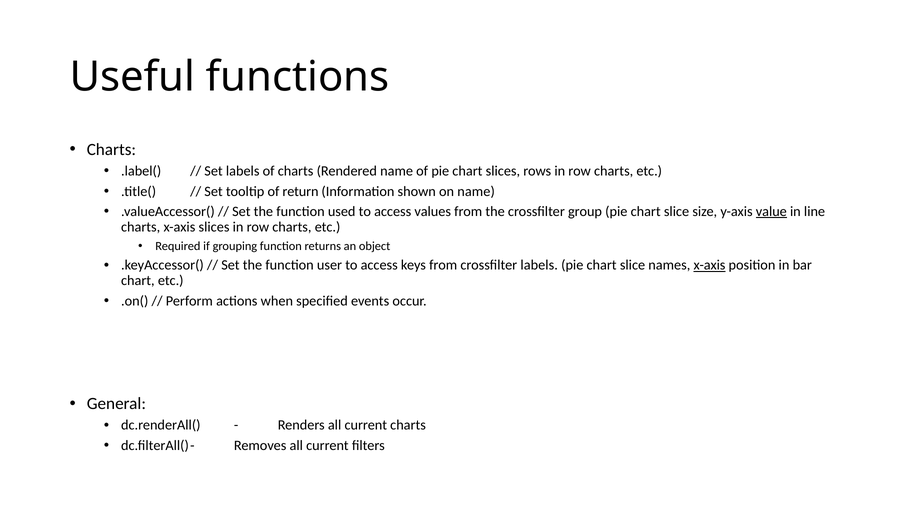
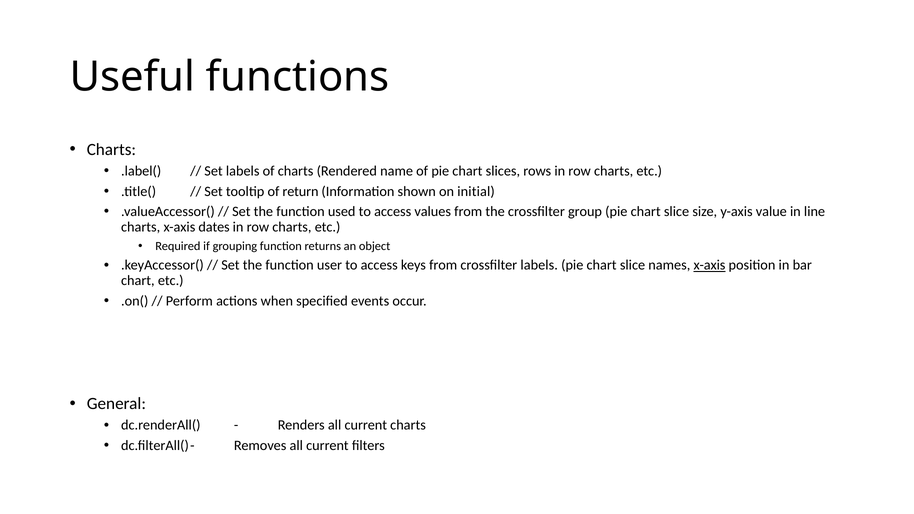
on name: name -> initial (476, 191)
value underline: present -> none (771, 212)
x-axis slices: slices -> dates (214, 227)
